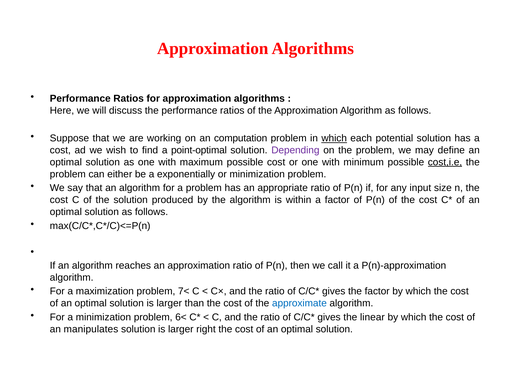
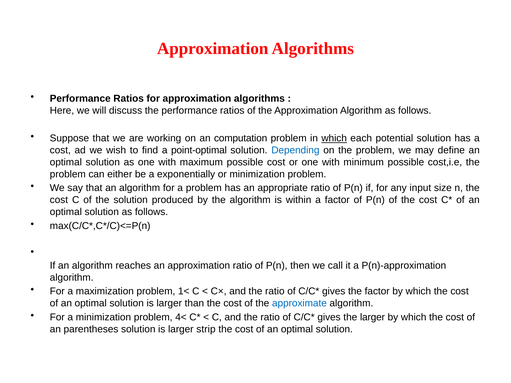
Depending colour: purple -> blue (295, 150)
cost,i.e underline: present -> none (445, 162)
7<: 7< -> 1< (184, 292)
6<: 6< -> 4< (181, 317)
the linear: linear -> larger (372, 317)
manipulates: manipulates -> parentheses (91, 329)
right: right -> strip (206, 329)
